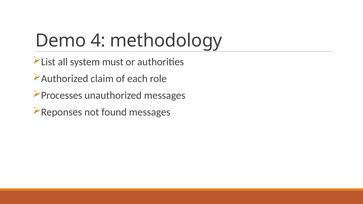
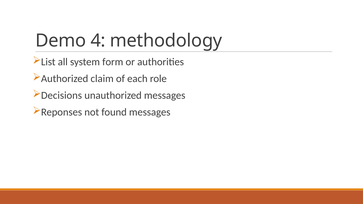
must: must -> form (113, 62)
Processes: Processes -> Decisions (62, 95)
